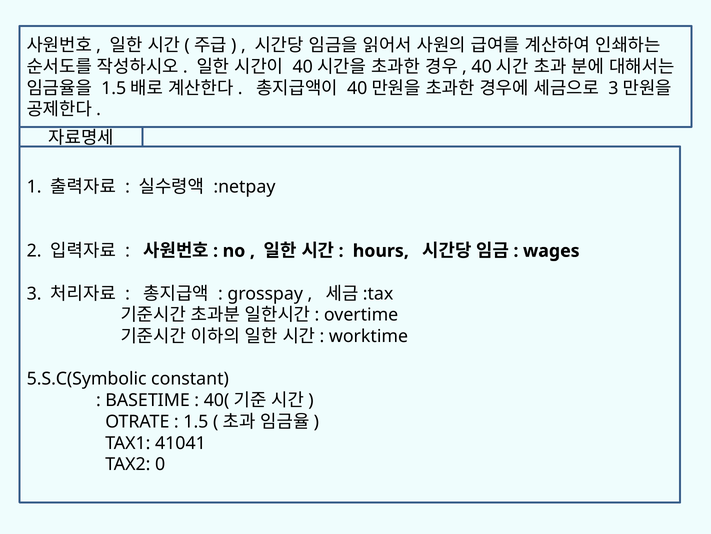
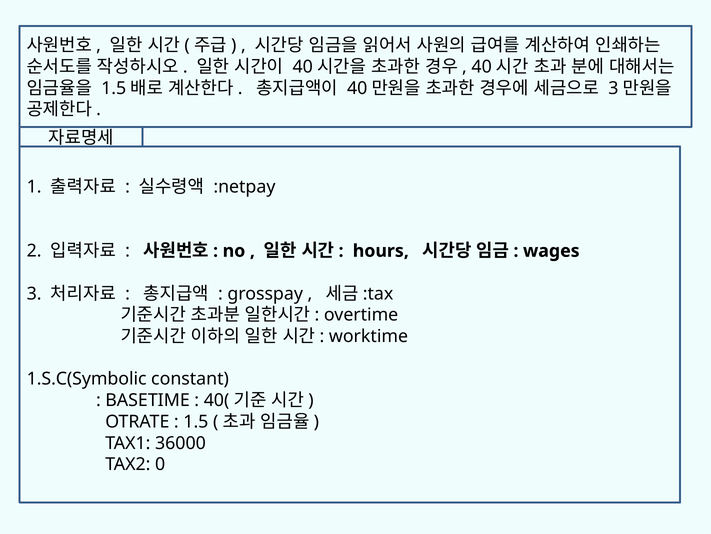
5.S.C(Symbolic: 5.S.C(Symbolic -> 1.S.C(Symbolic (87, 379)
41041: 41041 -> 36000 (180, 443)
